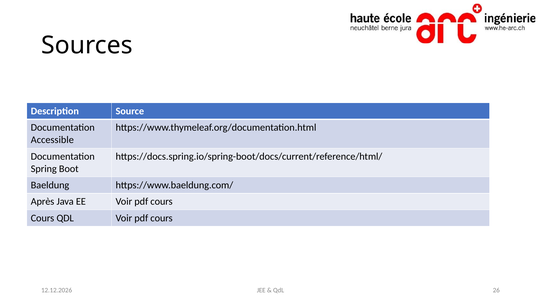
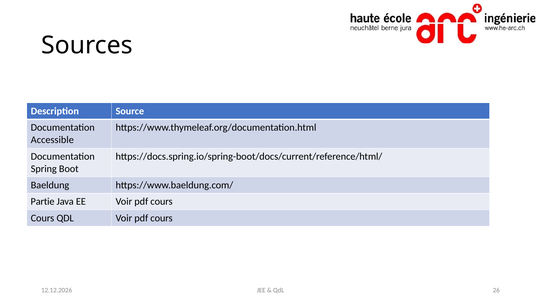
Après: Après -> Partie (43, 202)
